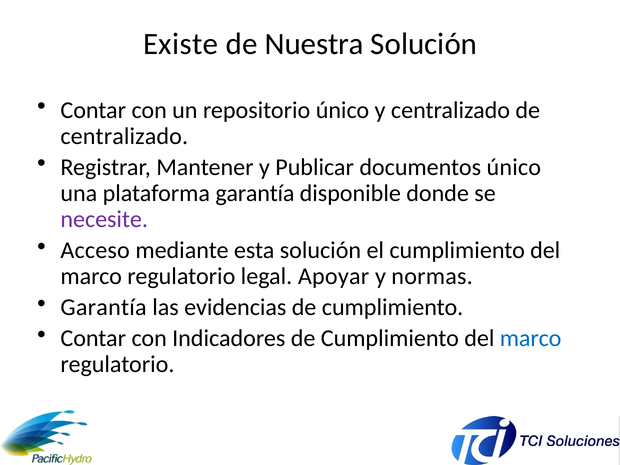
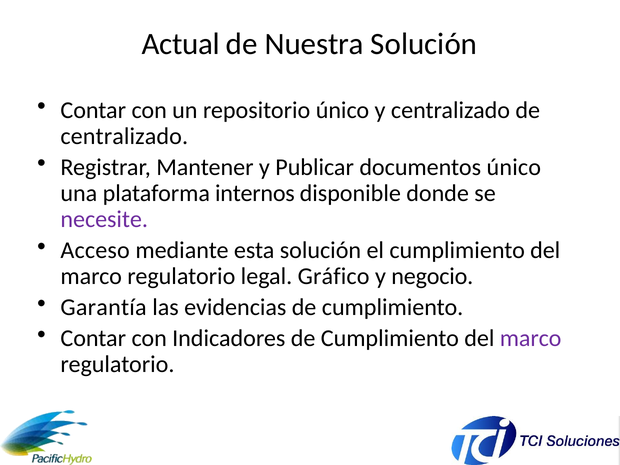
Existe: Existe -> Actual (181, 44)
plataforma garantía: garantía -> internos (255, 193)
Apoyar: Apoyar -> Gráfico (334, 276)
normas: normas -> negocio (432, 276)
marco colour: blue -> purple (531, 338)
